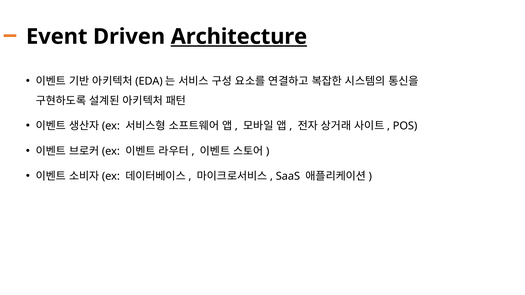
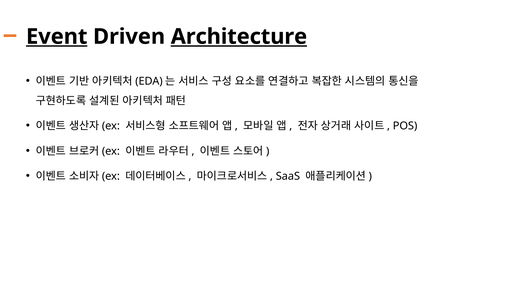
Event underline: none -> present (57, 37)
